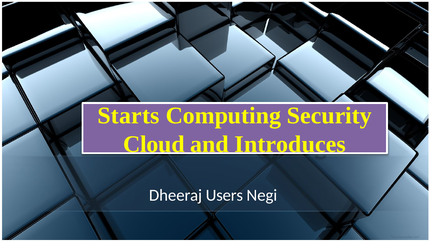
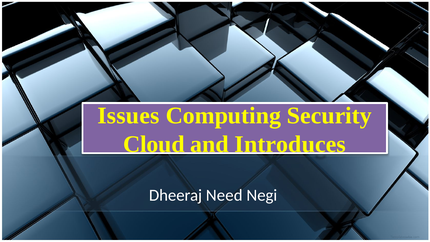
Starts: Starts -> Issues (129, 115)
Users: Users -> Need (224, 195)
